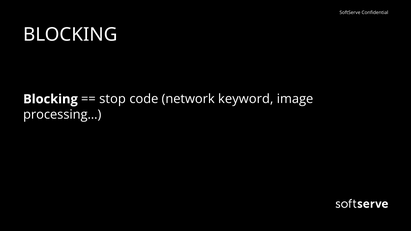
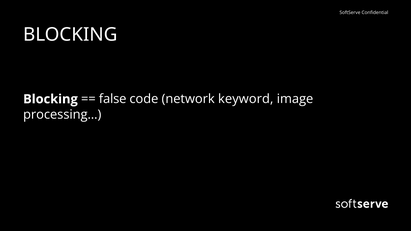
stop: stop -> false (113, 99)
